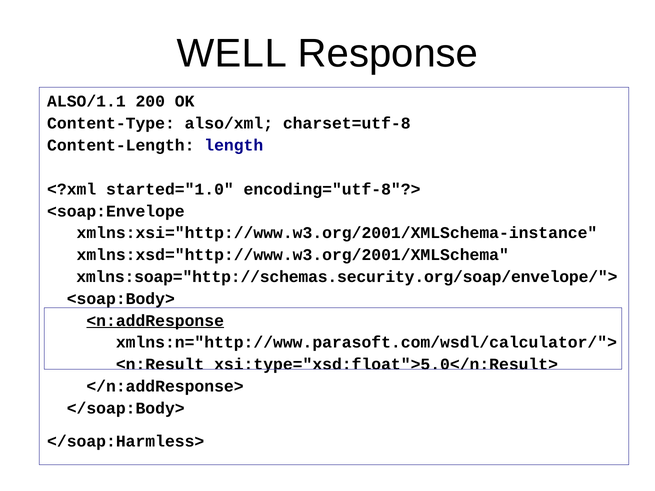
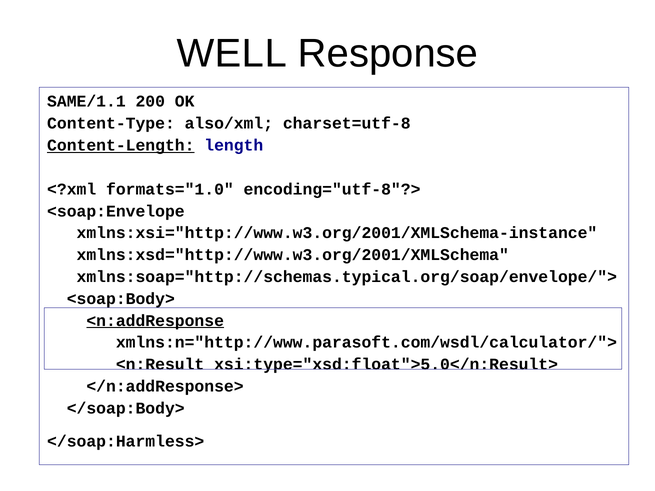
ALSO/1.1: ALSO/1.1 -> SAME/1.1 (86, 102)
Content-Length underline: none -> present (121, 145)
started="1.0: started="1.0 -> formats="1.0 (170, 189)
xmlns:soap="http://schemas.security.org/soap/envelope/">: xmlns:soap="http://schemas.security.org/soap/envelope/"> -> xmlns:soap="http://schemas.typical.org/soap/envelope/"> (347, 277)
